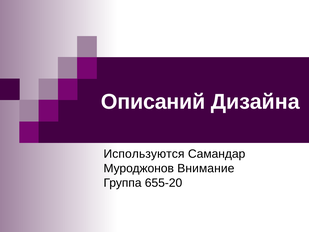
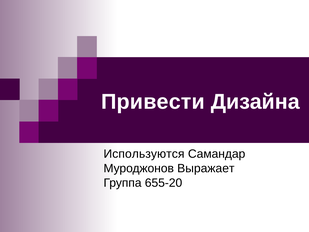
Описаний: Описаний -> Привести (153, 102)
Внимание: Внимание -> Выражает (206, 168)
